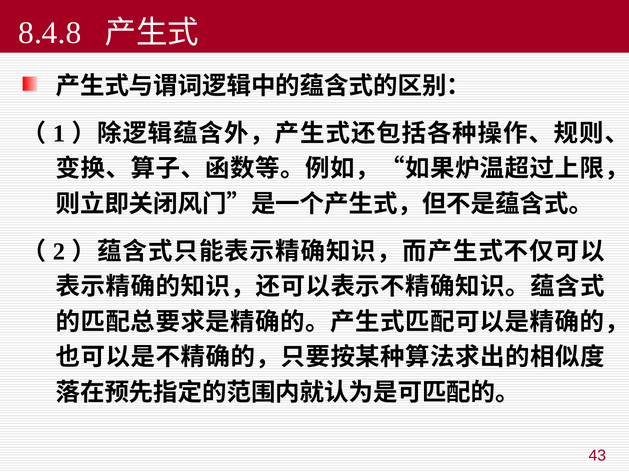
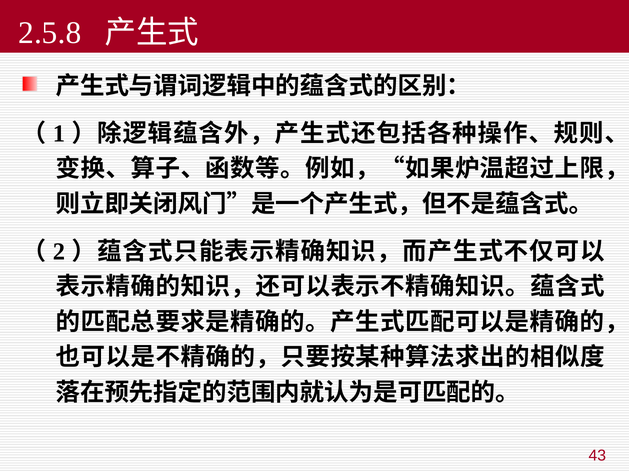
8.4.8: 8.4.8 -> 2.5.8 (50, 33)
